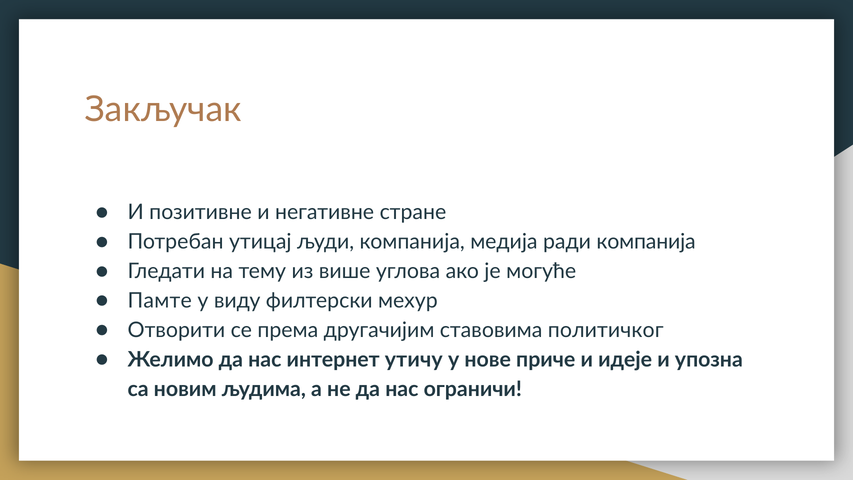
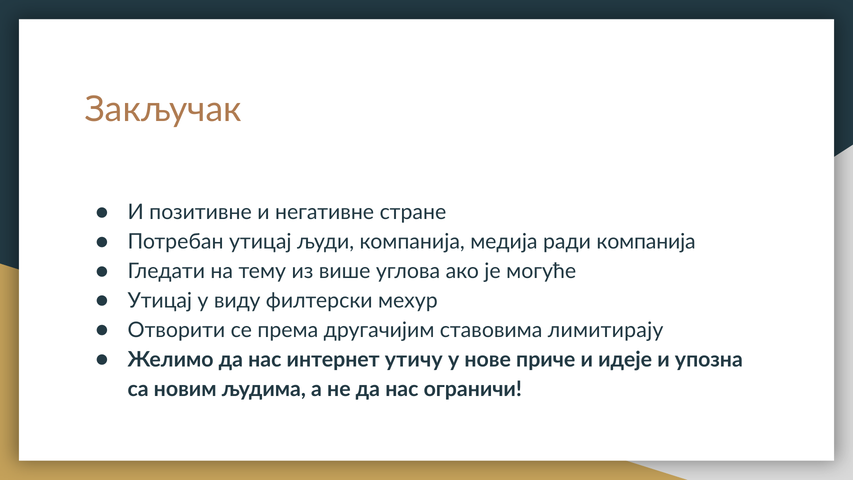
Памте: Памте -> Утицај (160, 301)
политичког: политичког -> лимитирају (606, 330)
